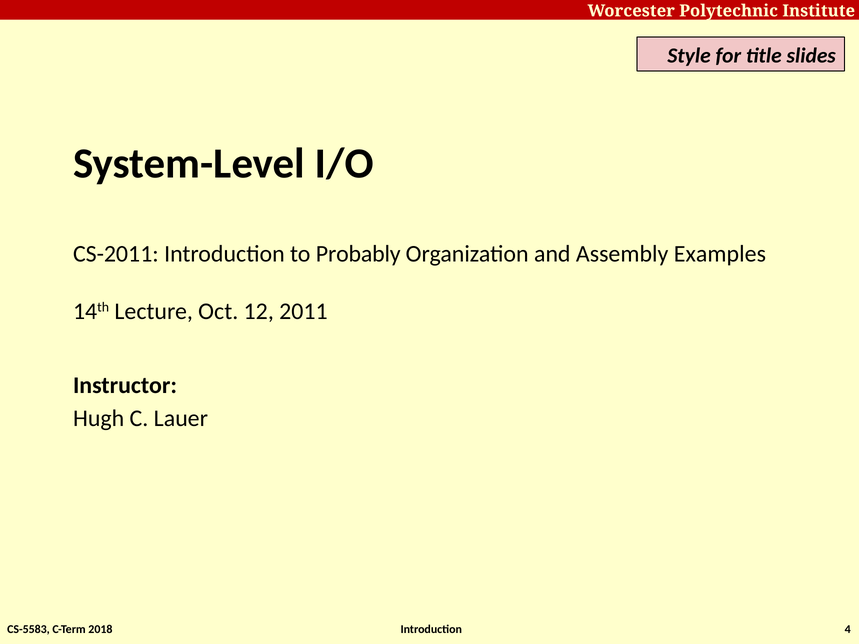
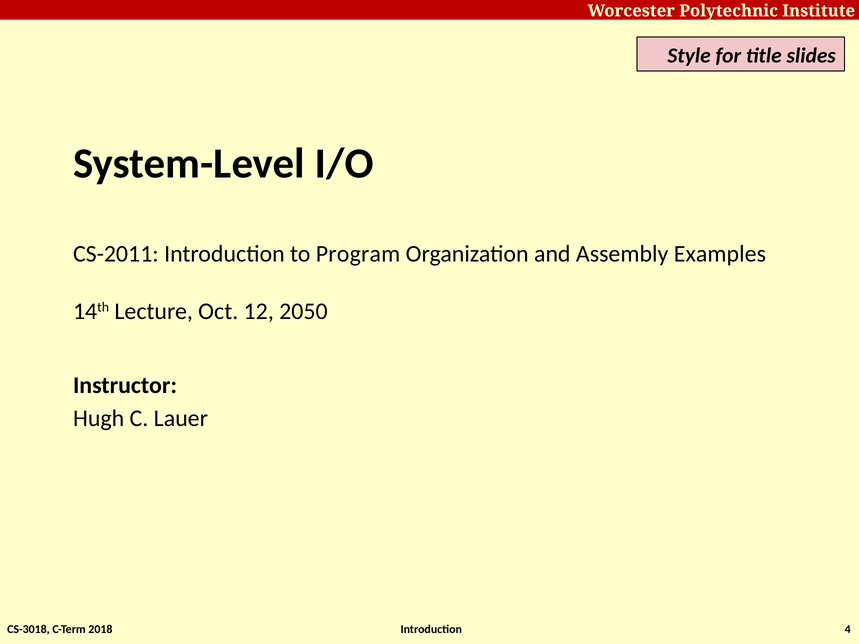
Probably: Probably -> Program (358, 254)
2011: 2011 -> 2050 (303, 311)
CS-5583: CS-5583 -> CS-3018 (28, 630)
